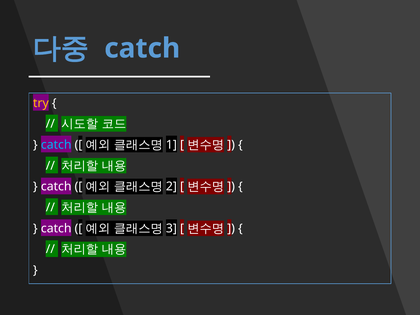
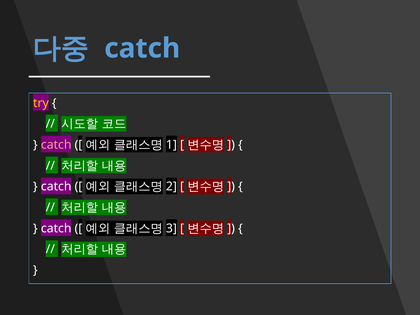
catch colour: light blue -> pink (56, 145)
